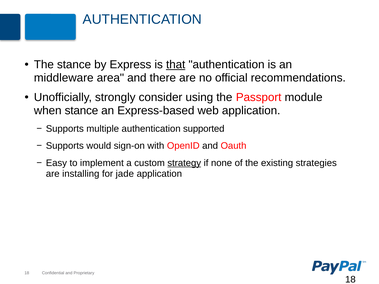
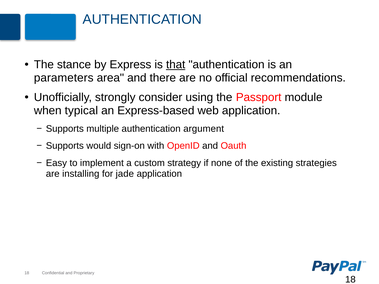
middleware: middleware -> parameters (64, 78)
when stance: stance -> typical (81, 111)
supported: supported -> argument (204, 129)
strategy underline: present -> none (184, 163)
